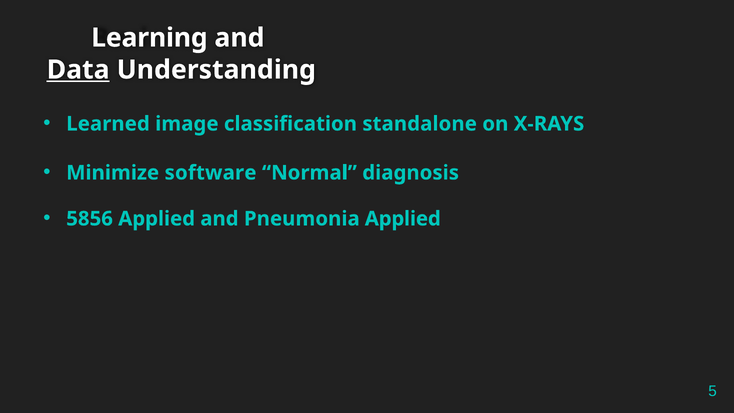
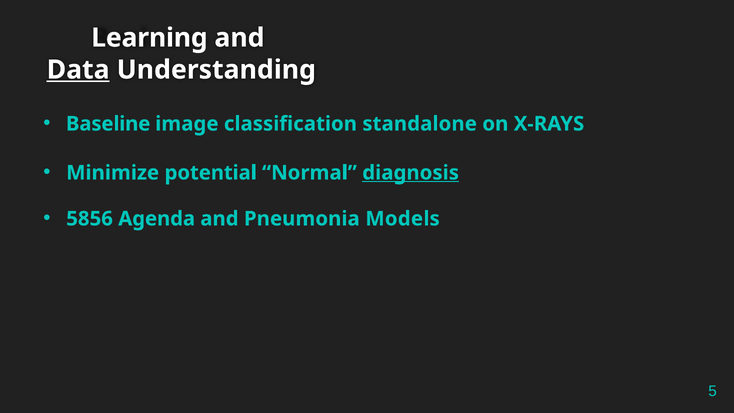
Learned: Learned -> Baseline (108, 124)
software: software -> potential (211, 173)
diagnosis underline: none -> present (411, 173)
5856 Applied: Applied -> Agenda (157, 219)
Pneumonia Applied: Applied -> Models (403, 219)
